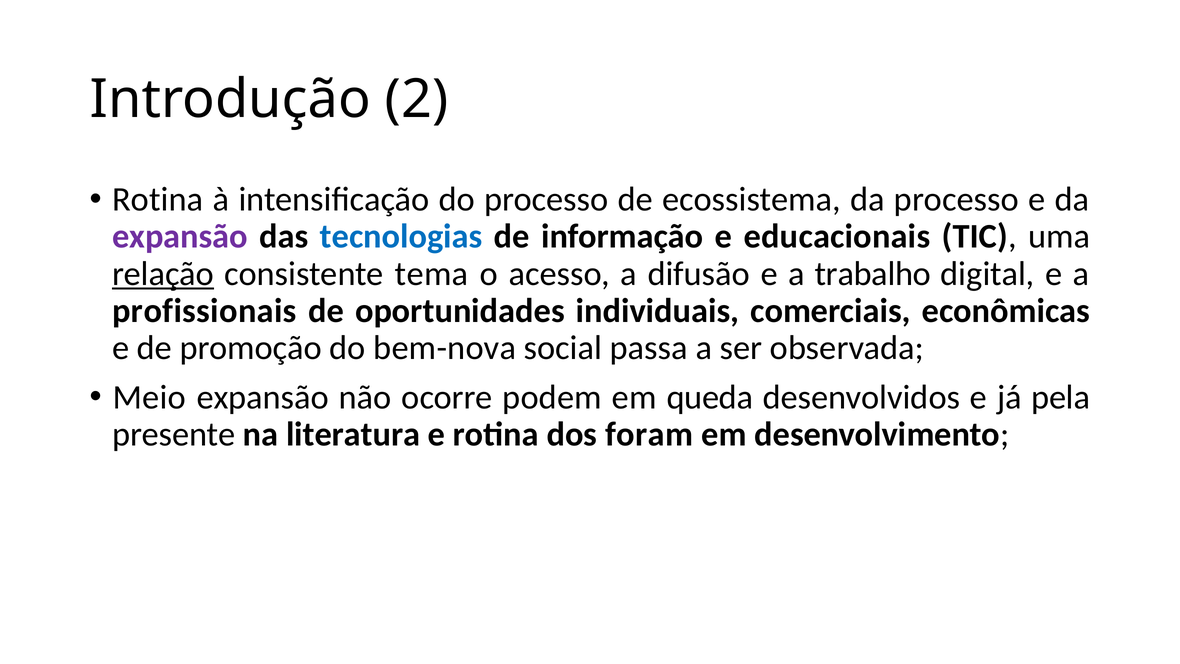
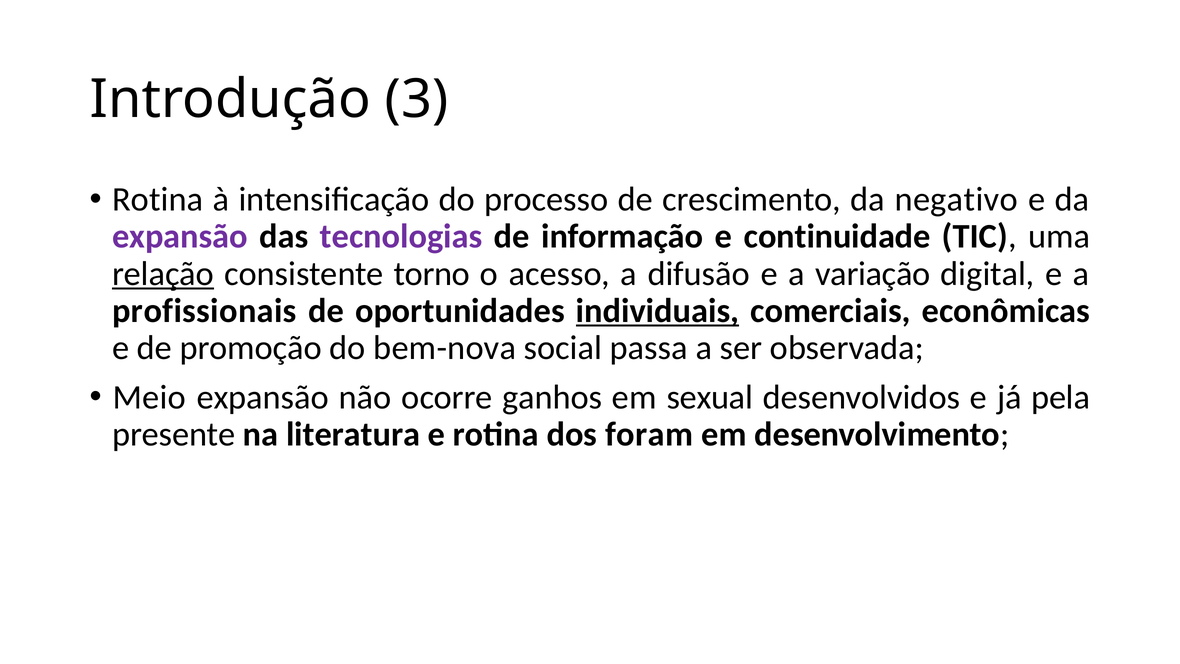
2: 2 -> 3 (417, 99)
ecossistema: ecossistema -> crescimento (752, 199)
da processo: processo -> negativo (956, 199)
tecnologias colour: blue -> purple (401, 237)
educacionais: educacionais -> continuidade (837, 237)
tema: tema -> torno (432, 274)
trabalho: trabalho -> variação (873, 274)
individuais underline: none -> present (657, 311)
podem: podem -> ganhos (552, 397)
queda: queda -> sexual (710, 397)
